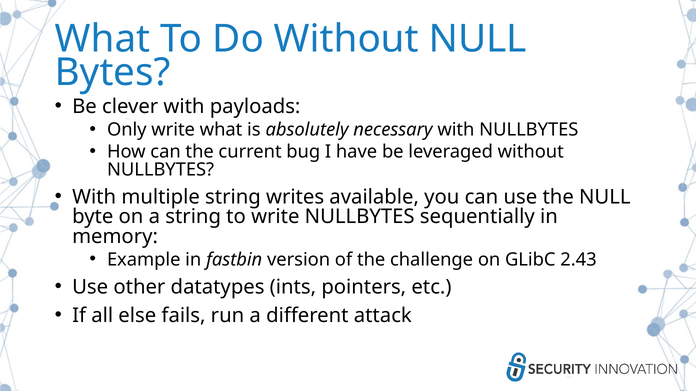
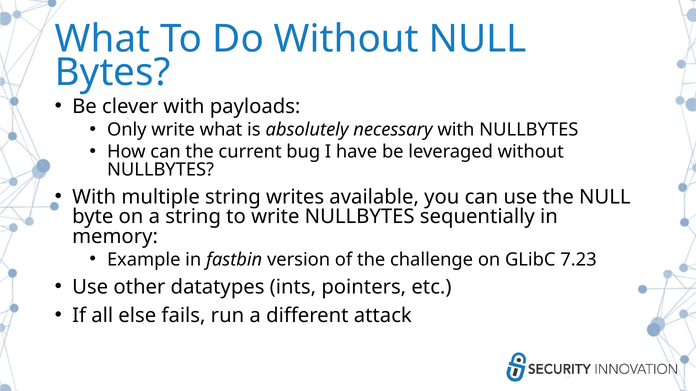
2.43: 2.43 -> 7.23 (578, 260)
